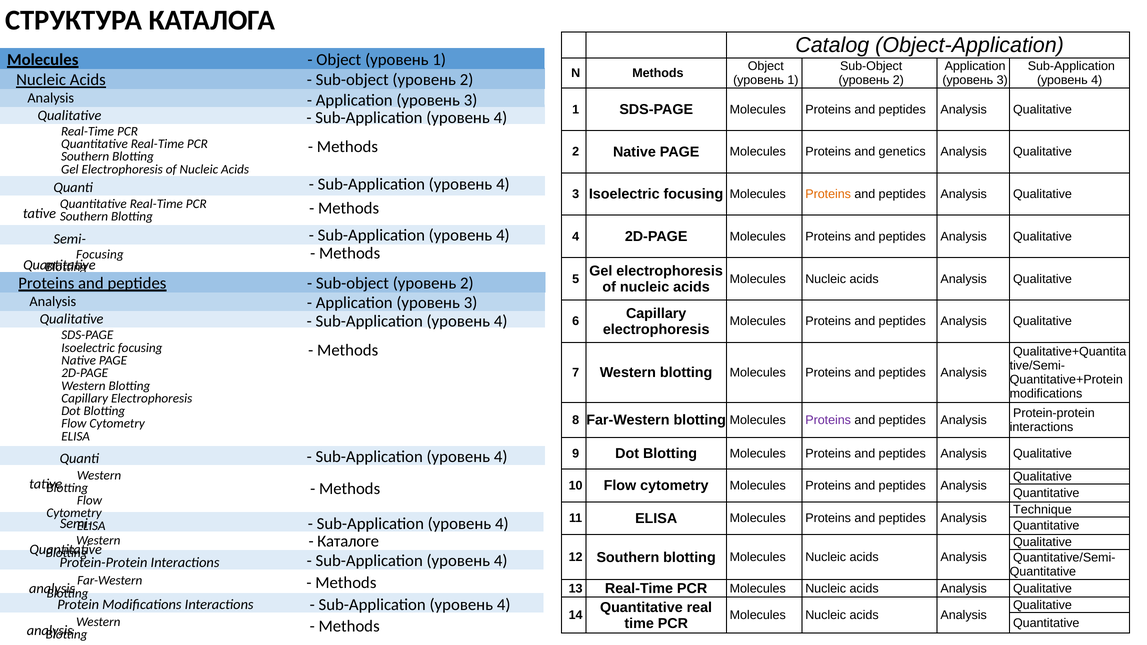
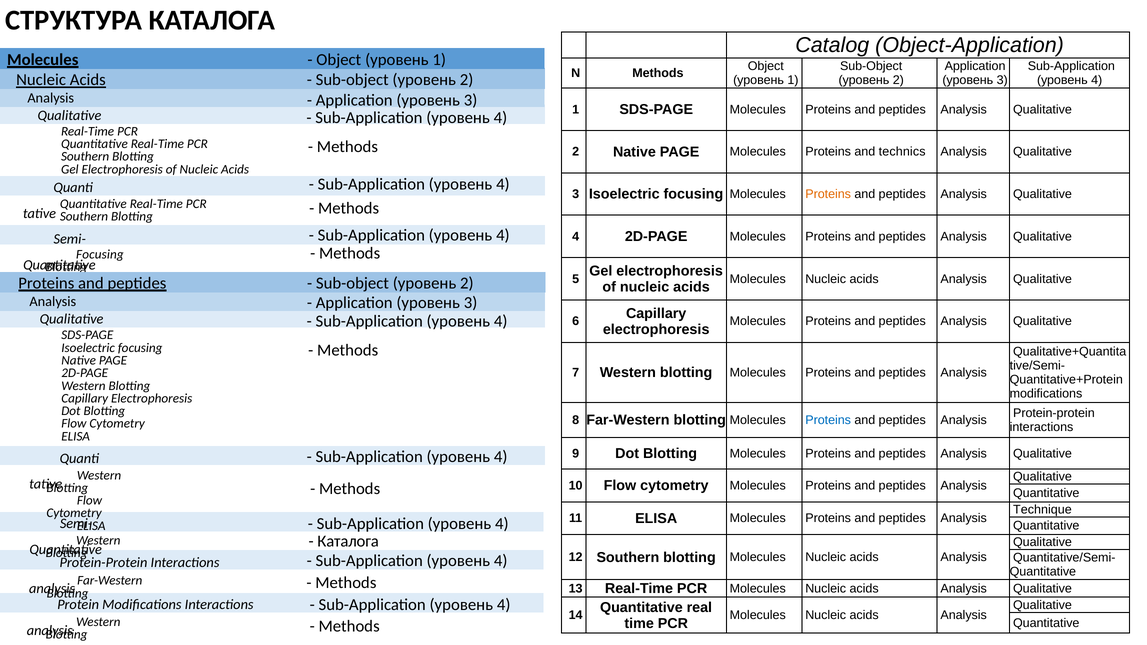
genetics: genetics -> technics (902, 152)
Proteins colour: purple -> blue (828, 420)
Каталоге: Каталоге -> Каталога (348, 542)
